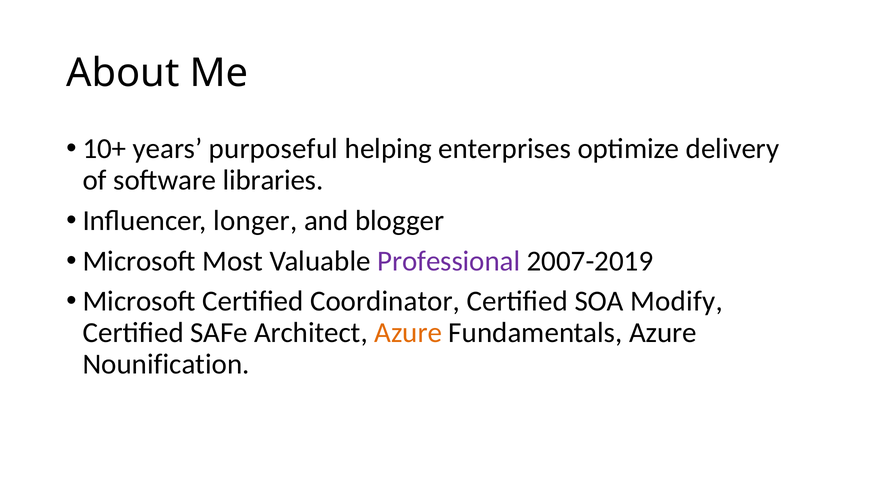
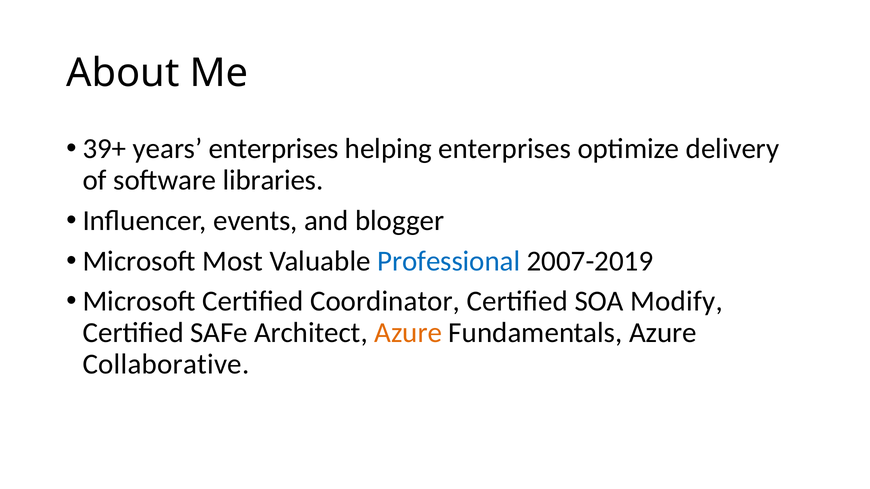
10+: 10+ -> 39+ (105, 149)
years purposeful: purposeful -> enterprises (274, 149)
longer: longer -> events (255, 221)
Professional colour: purple -> blue (449, 261)
Nounification: Nounification -> Collaborative (166, 364)
